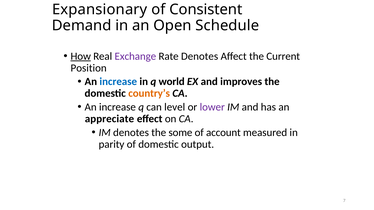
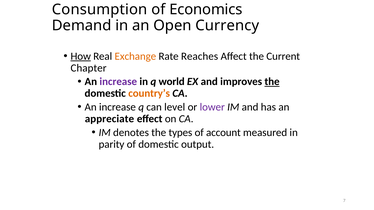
Expansionary: Expansionary -> Consumption (100, 9)
Consistent: Consistent -> Economics (206, 9)
Schedule: Schedule -> Currency (227, 25)
Exchange colour: purple -> orange (135, 56)
Rate Denotes: Denotes -> Reaches (200, 56)
Position: Position -> Chapter (89, 68)
increase colour: blue -> purple (118, 82)
the underline: none -> present (272, 82)
some: some -> types (180, 133)
